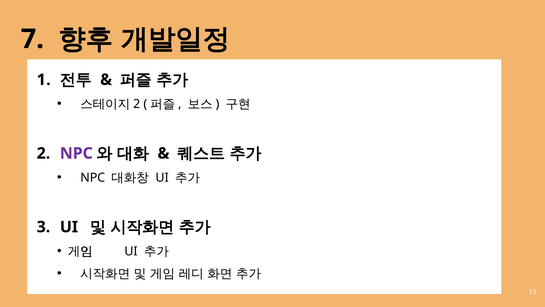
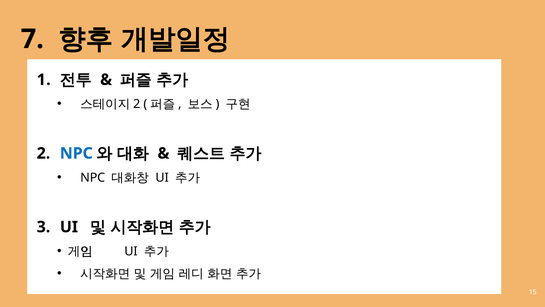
NPC colour: purple -> blue (76, 153)
